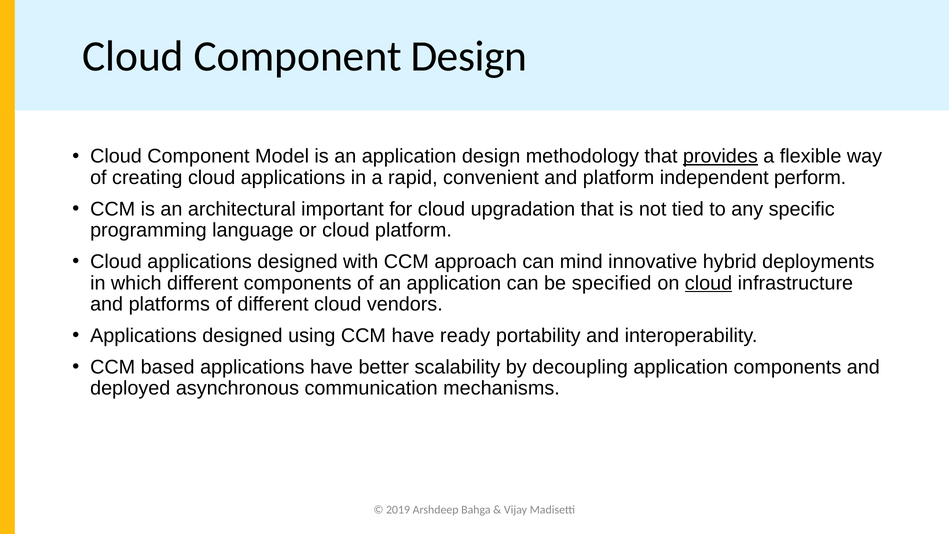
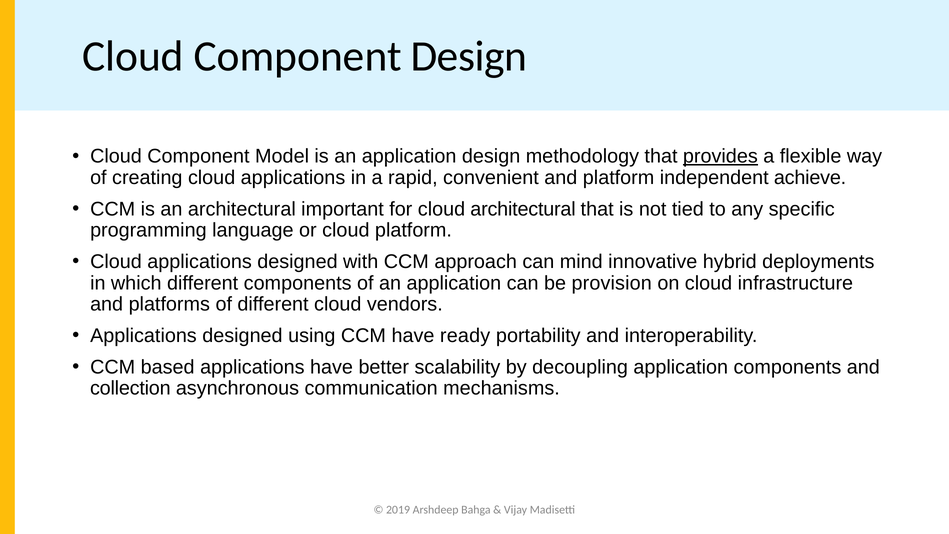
perform: perform -> achieve (810, 178)
cloud upgradation: upgradation -> architectural (523, 209)
specified: specified -> provision (612, 283)
cloud underline: present -> none (709, 283)
deployed: deployed -> collection (130, 388)
